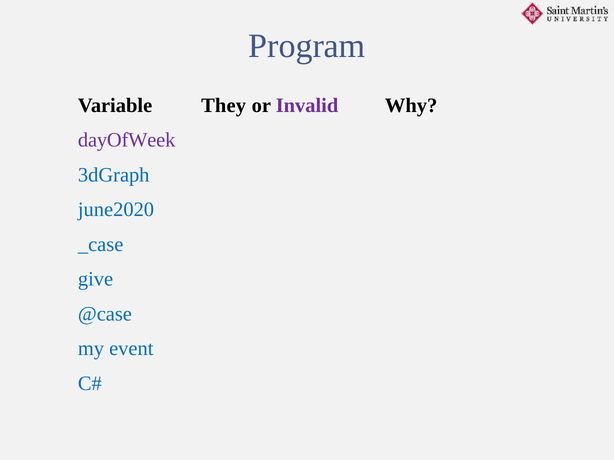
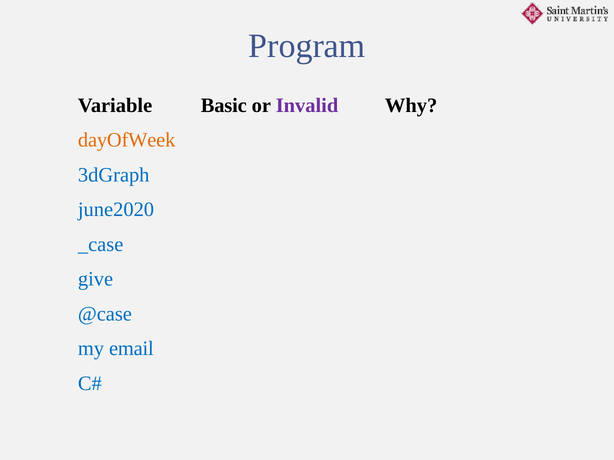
They: They -> Basic (224, 106)
dayOfWeek colour: purple -> orange (127, 140)
event: event -> email (131, 349)
